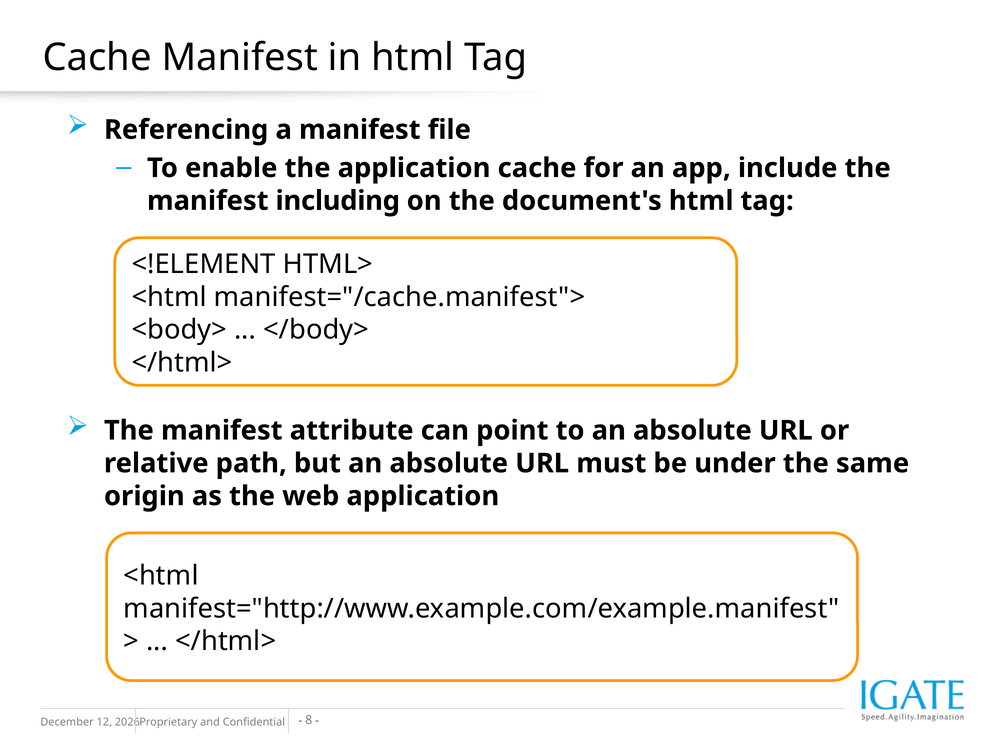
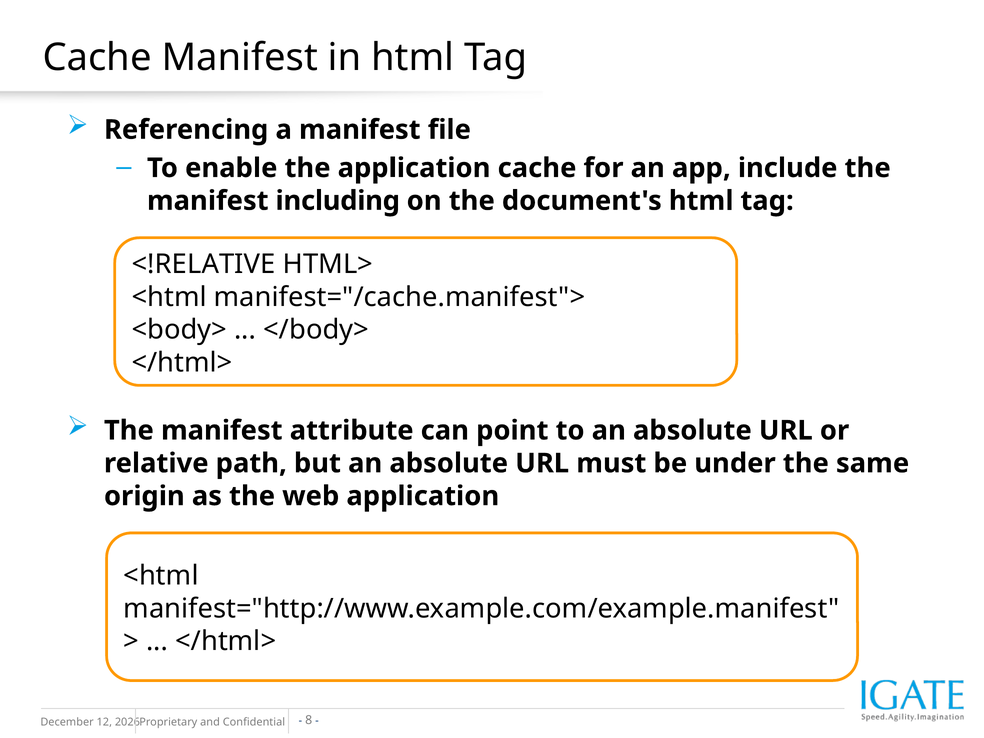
<!ELEMENT: <!ELEMENT -> <!RELATIVE (204, 264)
